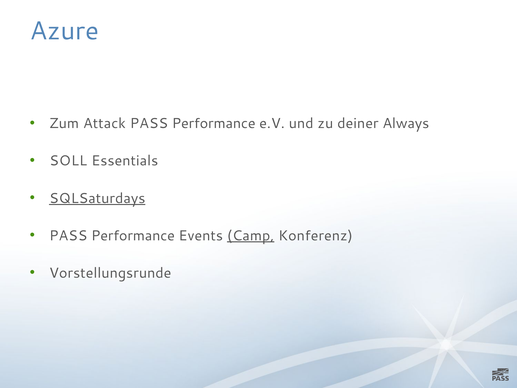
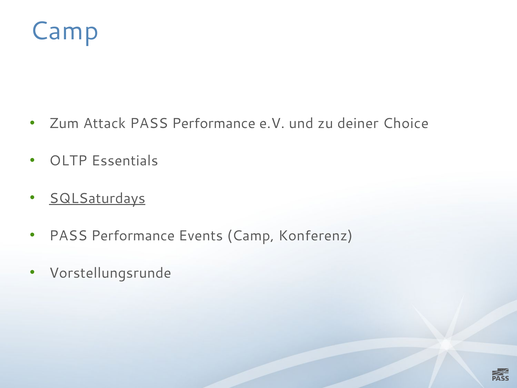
Azure: Azure -> Camp (64, 31)
Always: Always -> Choice (406, 123)
SOLL: SOLL -> OLTP (68, 161)
Camp underline: present -> none (251, 235)
